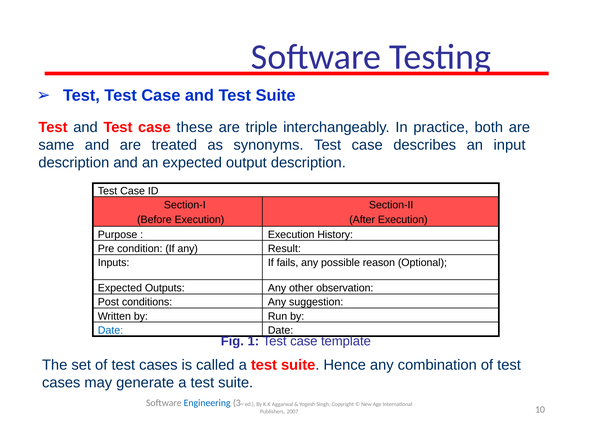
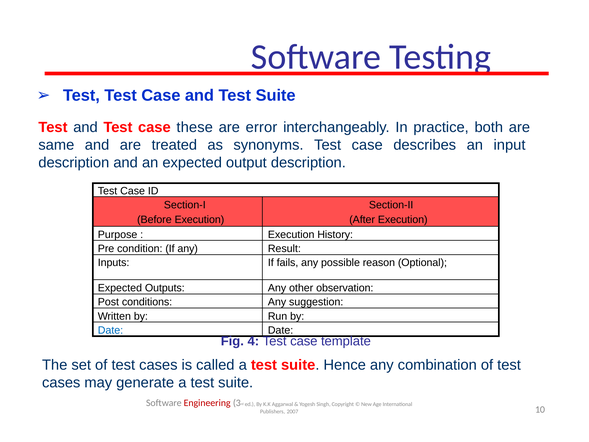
triple: triple -> error (261, 127)
1: 1 -> 4 (253, 341)
Engineering colour: blue -> red (207, 403)
